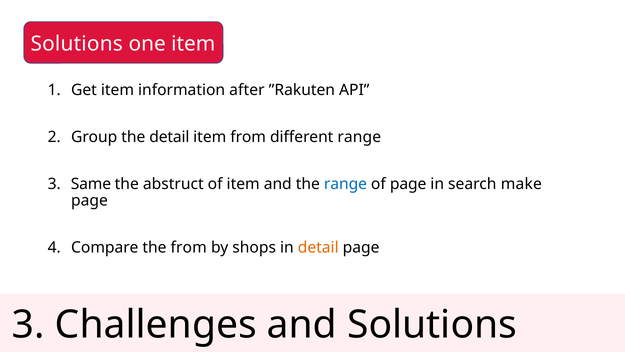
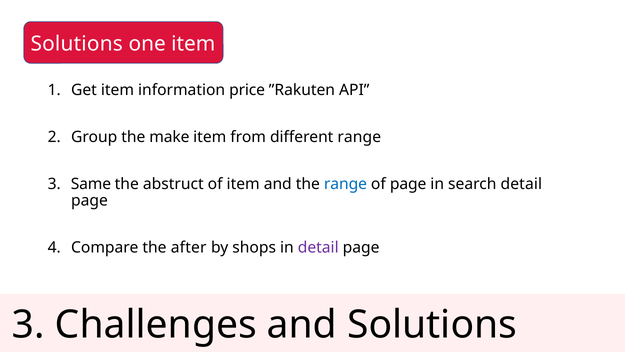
after: after -> price (247, 90)
the detail: detail -> make (169, 137)
search make: make -> detail (521, 184)
the from: from -> after (189, 247)
detail colour: orange -> purple (318, 247)
